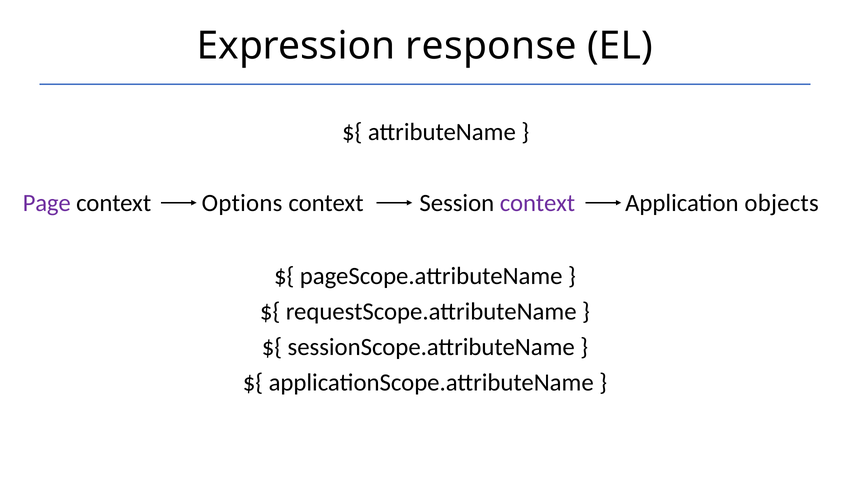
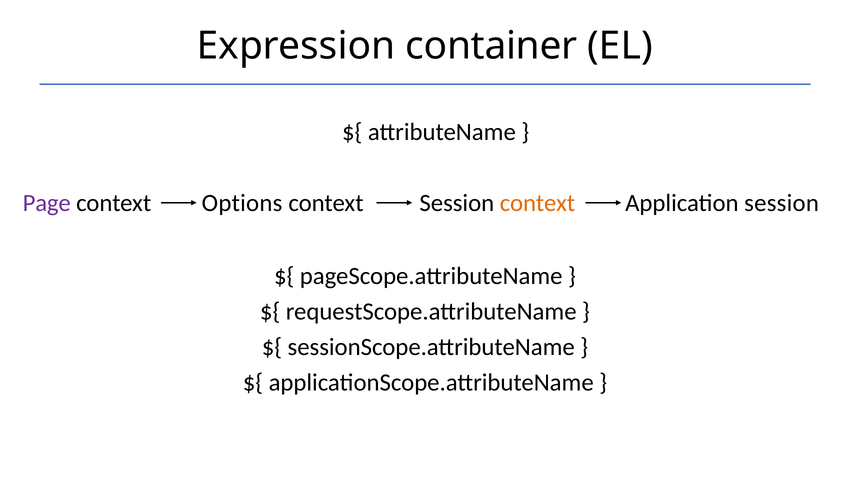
response: response -> container (491, 46)
context colour: purple -> orange (537, 203)
Application objects: objects -> session (782, 203)
